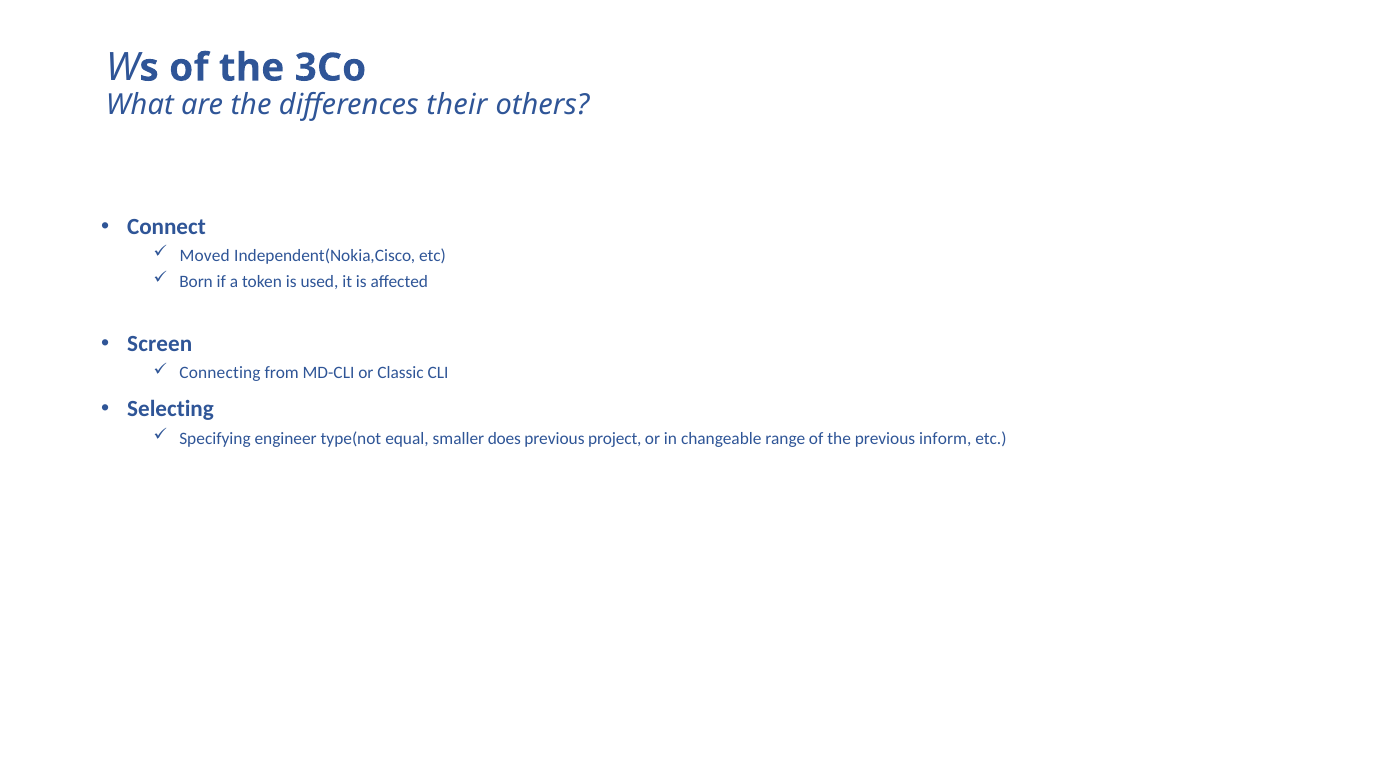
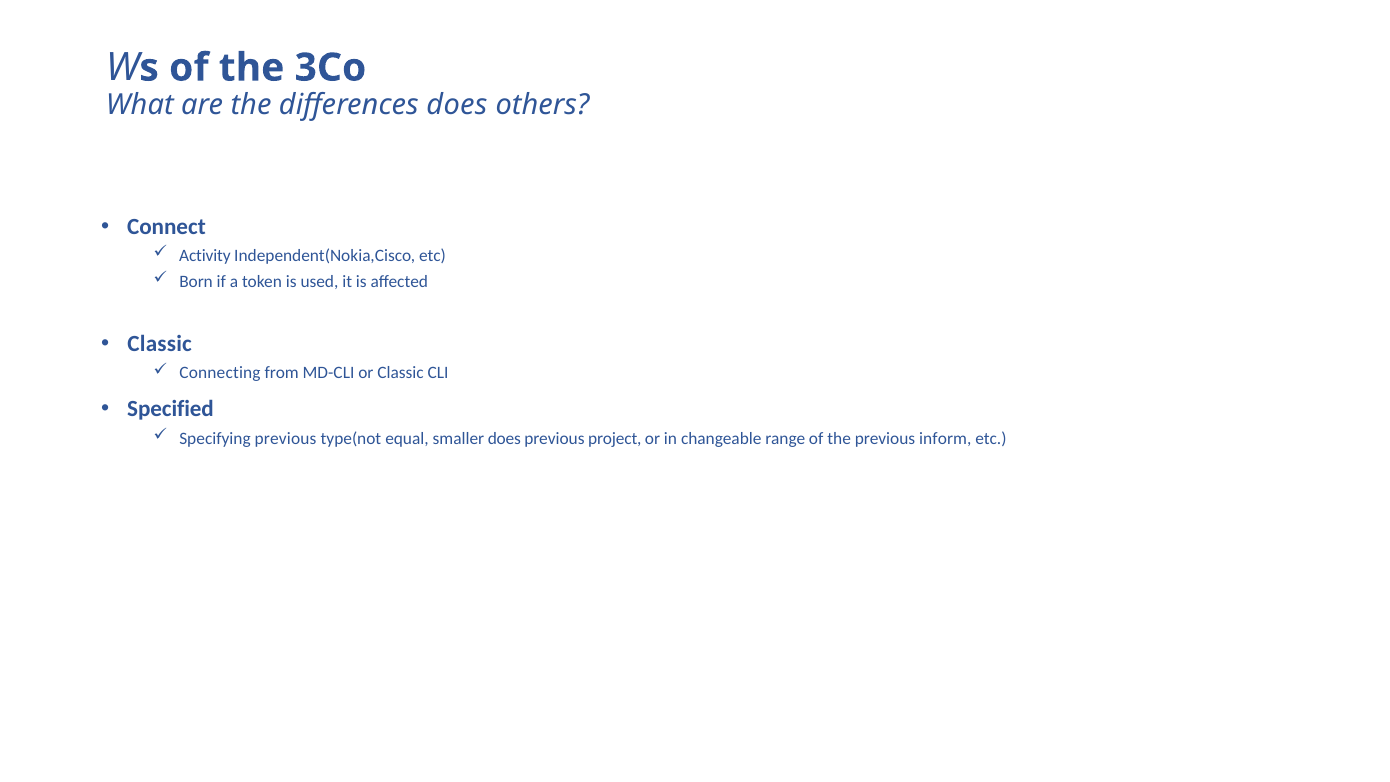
differences their: their -> does (457, 105)
Moved: Moved -> Activity (205, 256)
Screen: Screen -> Classic (160, 344)
Selecting: Selecting -> Specified (171, 409)
Specifying engineer: engineer -> previous (286, 438)
